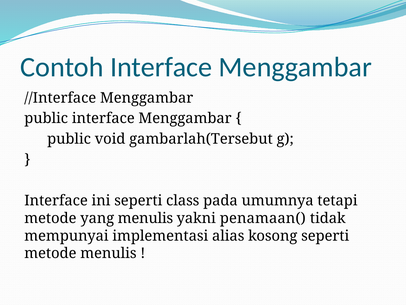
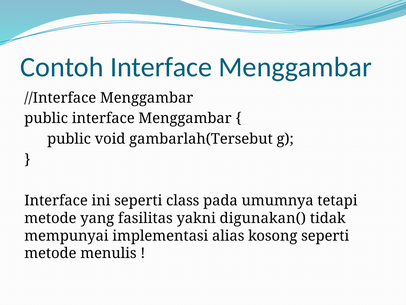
yang menulis: menulis -> fasilitas (145, 218)
penamaan(: penamaan( -> digunakan( (263, 218)
